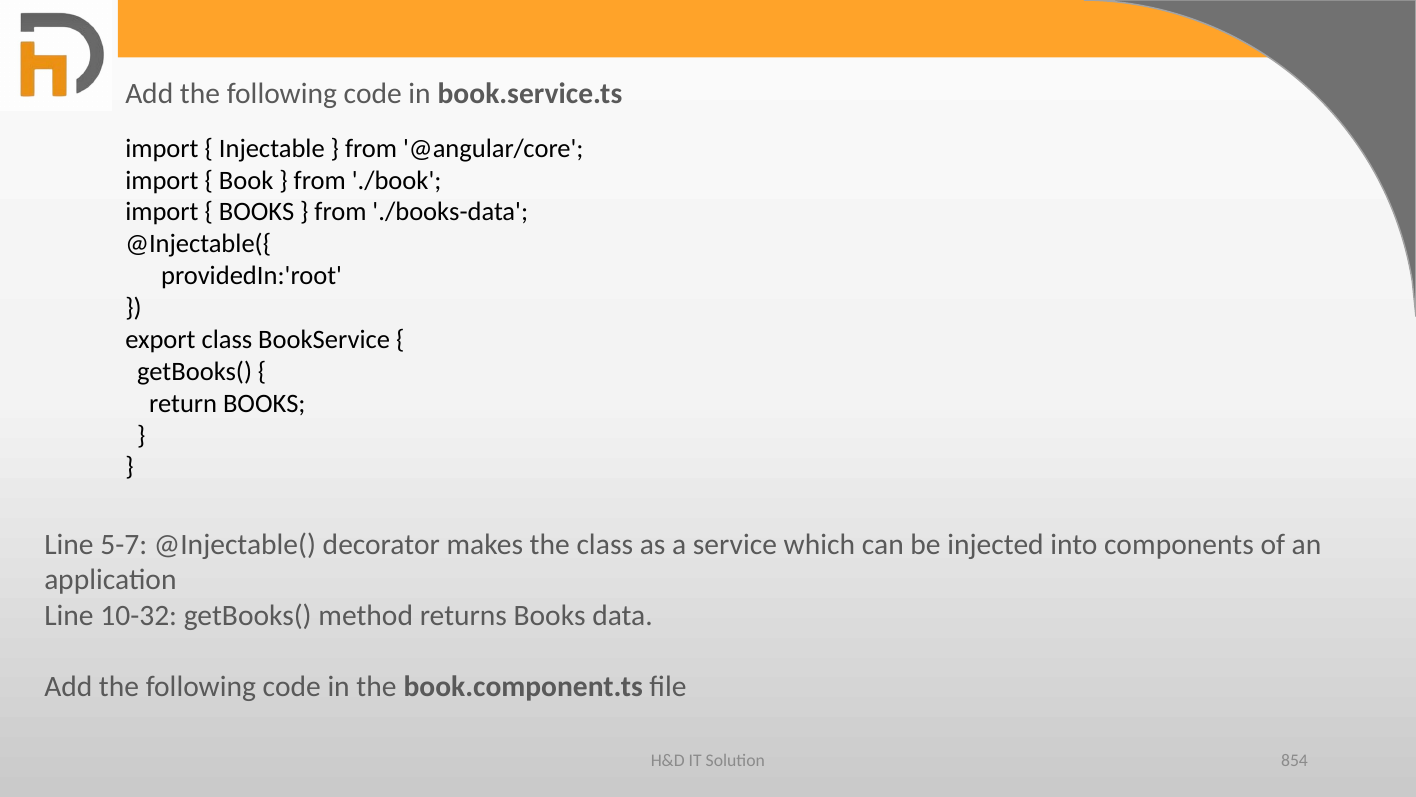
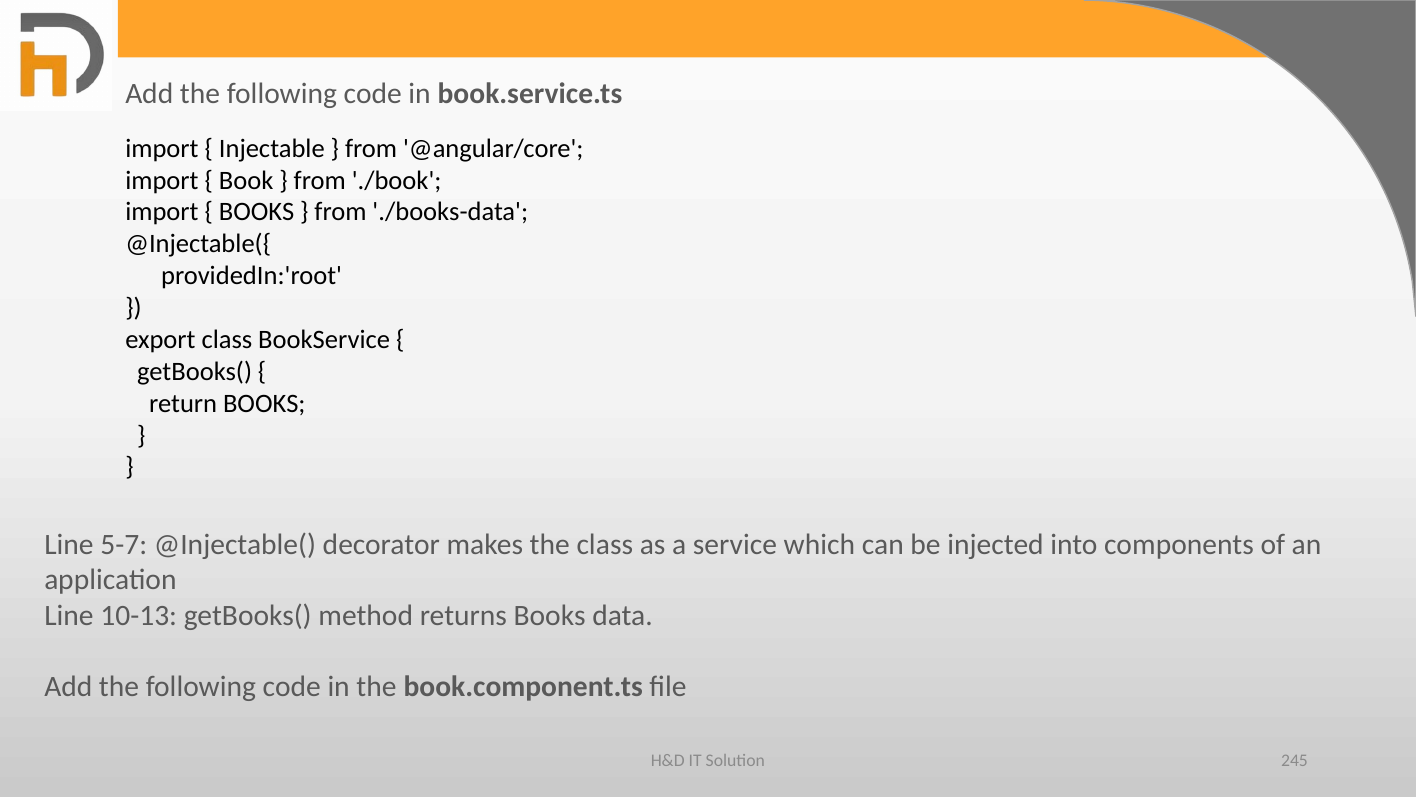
10-32: 10-32 -> 10-13 (139, 615)
854: 854 -> 245 (1295, 760)
